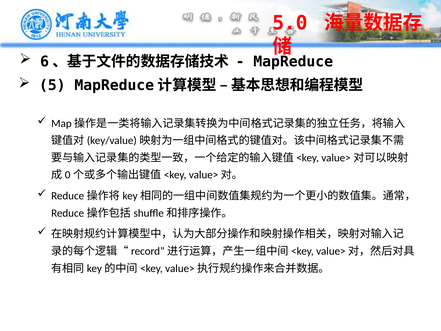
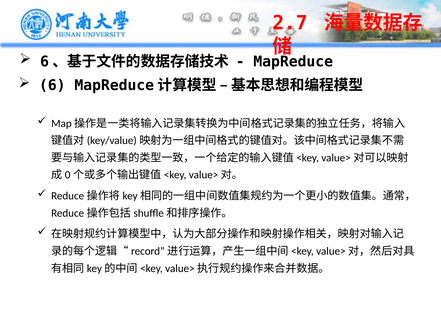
5.0: 5.0 -> 2.7 (290, 23)
5: 5 -> 6 (52, 85)
